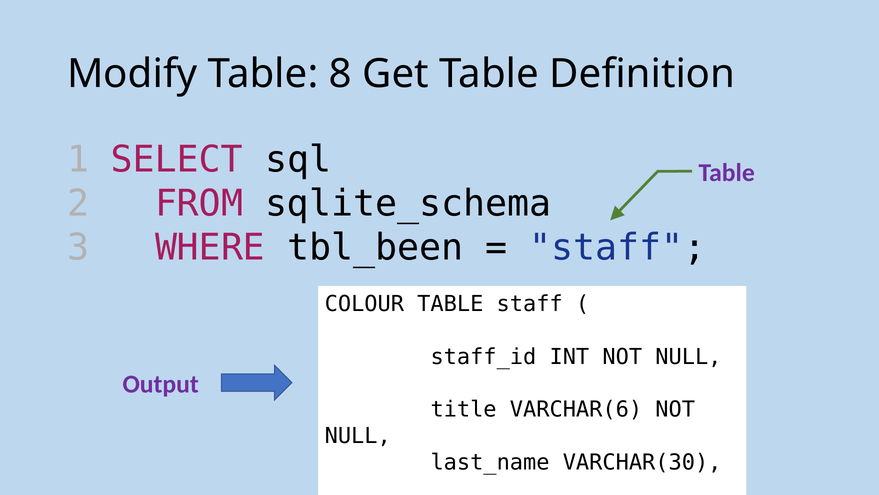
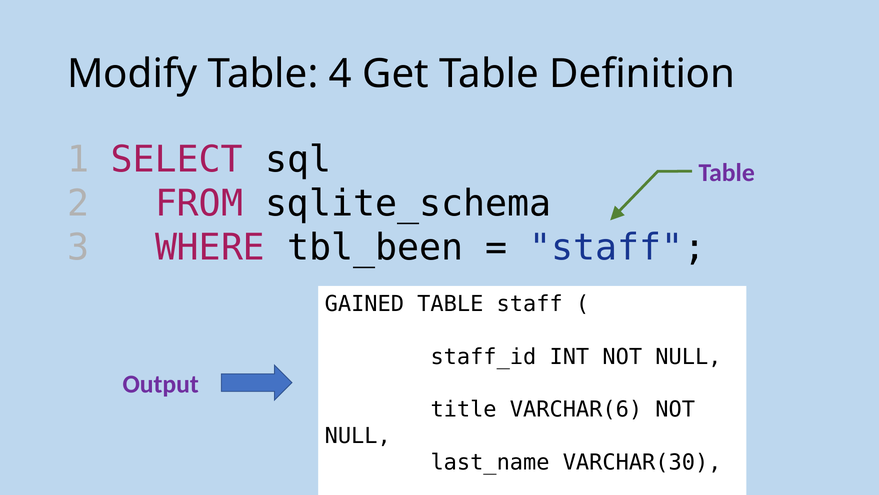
8: 8 -> 4 (340, 74)
COLOUR: COLOUR -> GAINED (364, 304)
